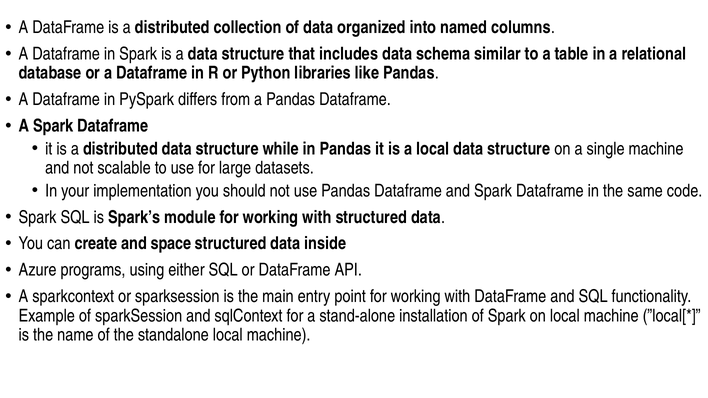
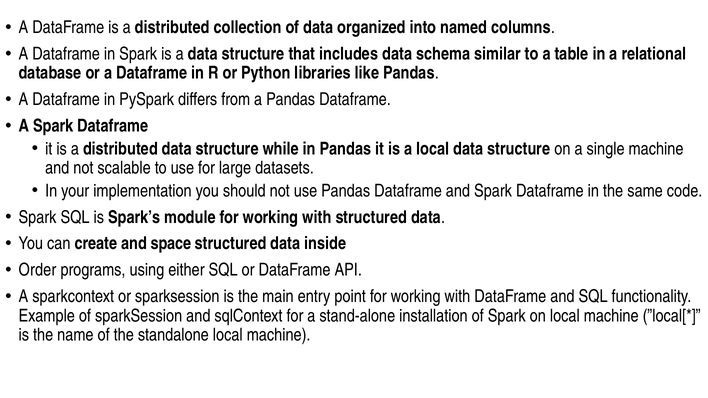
Azure: Azure -> Order (37, 270)
